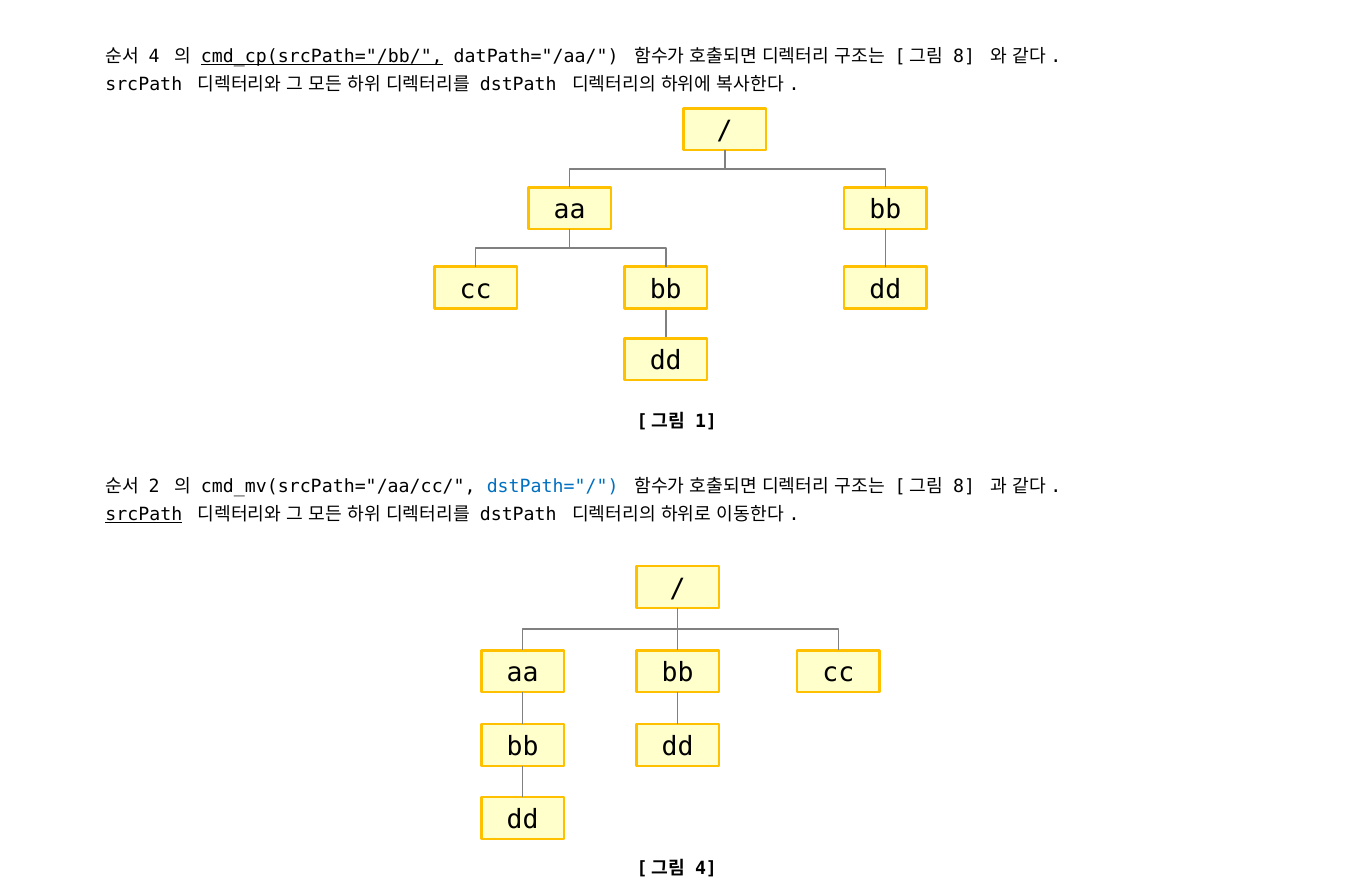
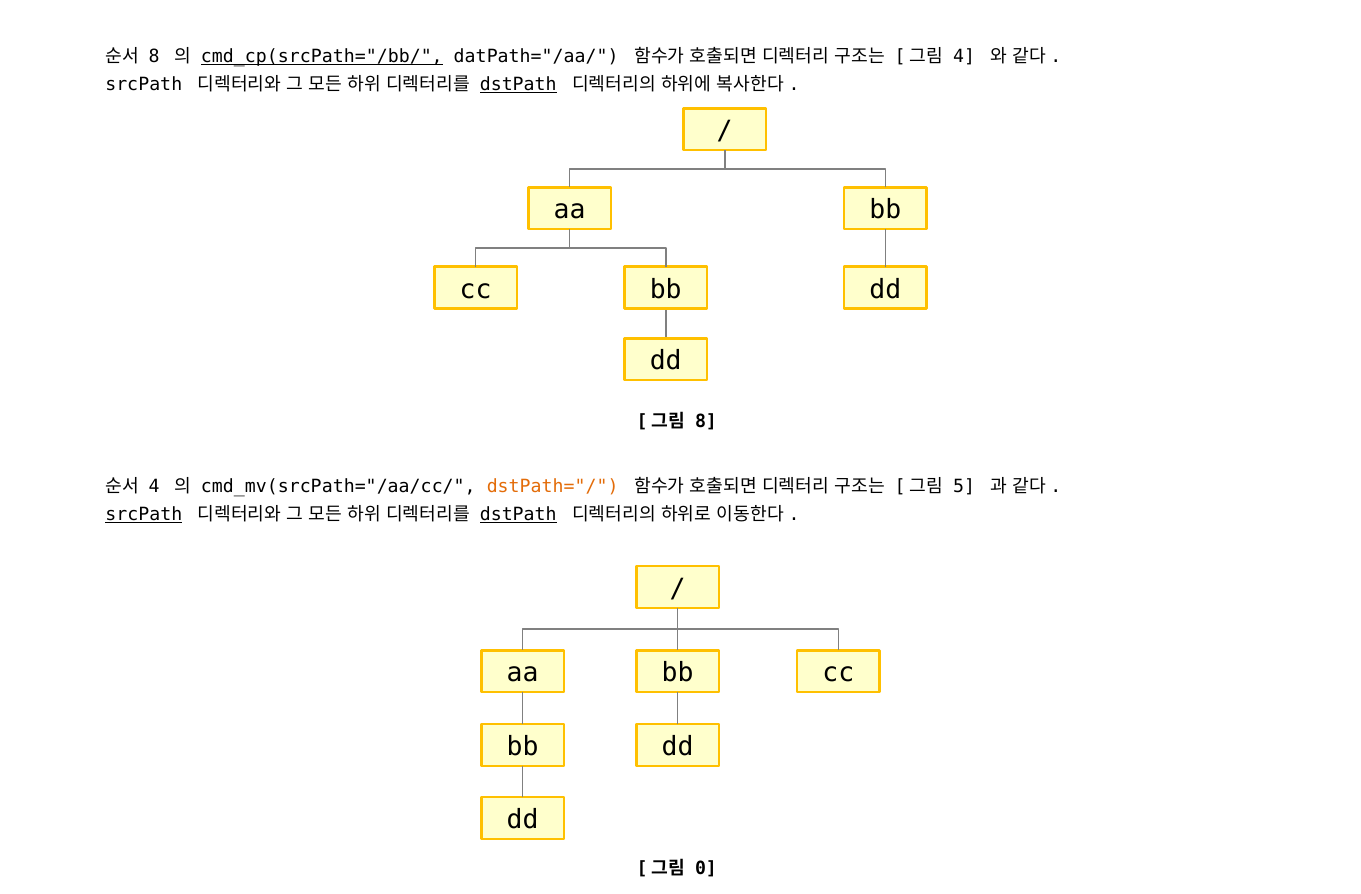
4: 4 -> 8 (154, 56)
8: 8 -> 4 (964, 56)
dstPath underline: none -> present (518, 85)
1: 1 -> 8 (706, 422)
2: 2 -> 4 (154, 486)
dstPath="/ colour: blue -> orange (553, 486)
8: 8 -> 5 (964, 486)
dstPath underline: none -> present (518, 515)
4: 4 -> 0 (706, 869)
